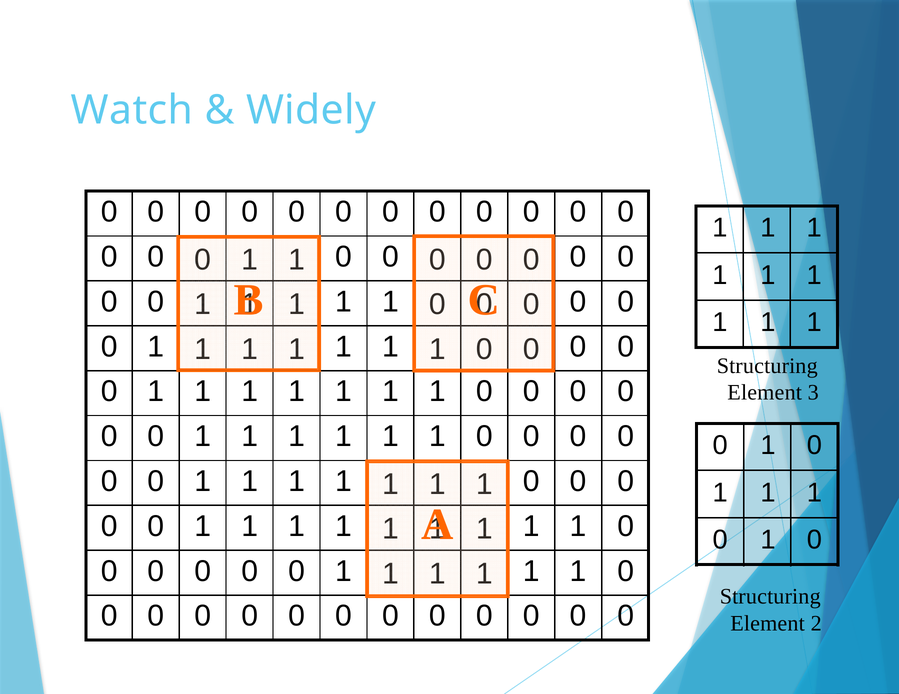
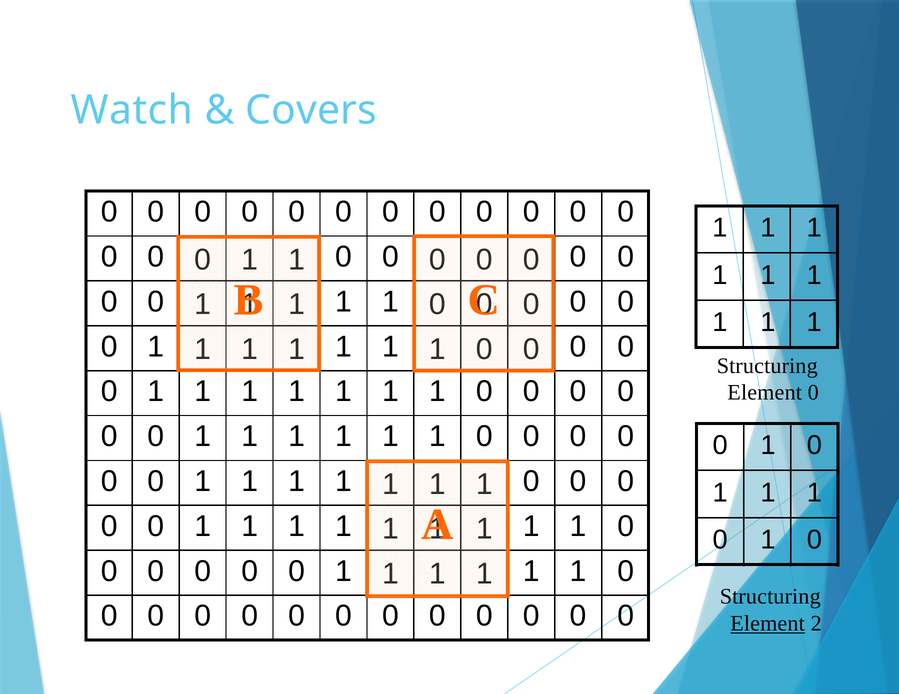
Widely: Widely -> Covers (311, 110)
Element 3: 3 -> 0 (813, 393)
Element underline: none -> present (768, 624)
